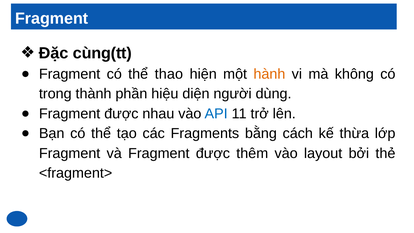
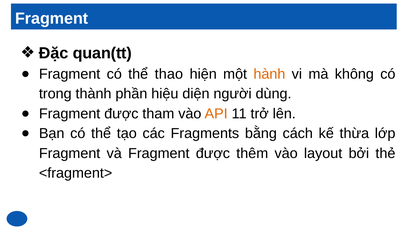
cùng(tt: cùng(tt -> quan(tt (102, 53)
nhau: nhau -> tham (158, 114)
API colour: blue -> orange (216, 114)
